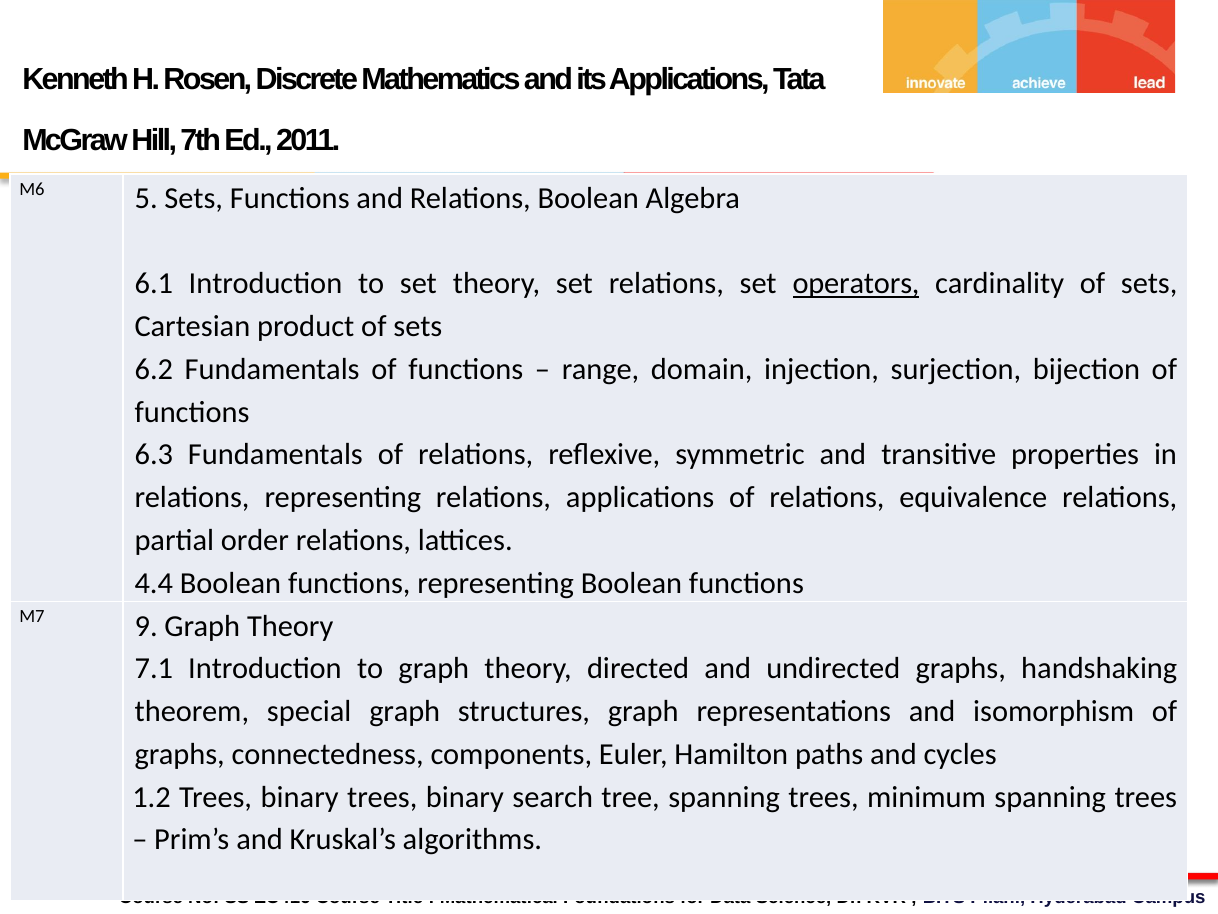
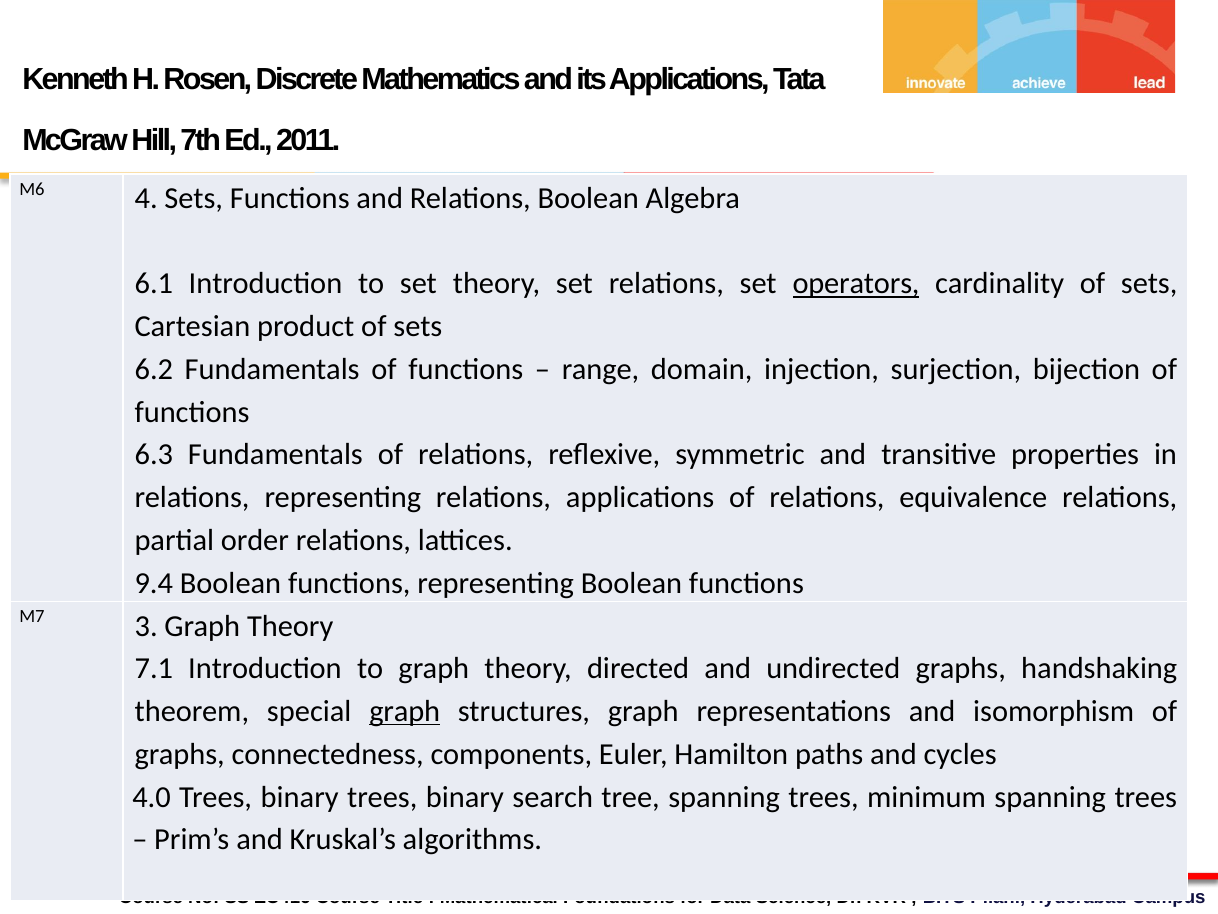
5: 5 -> 4 (146, 198)
4.4: 4.4 -> 9.4 (154, 583)
9: 9 -> 3 (146, 626)
graph underline: none -> present (405, 711)
1.2: 1.2 -> 4.0 (151, 797)
